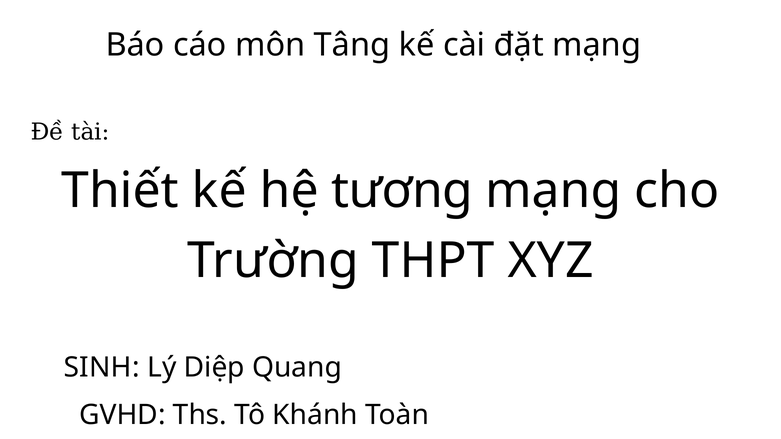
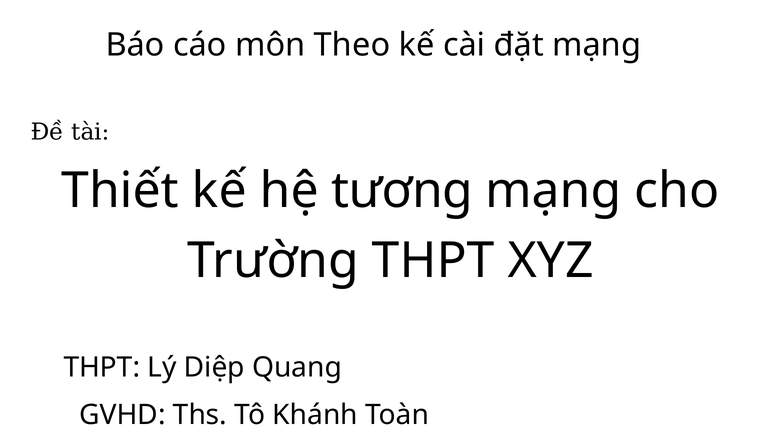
Tâng: Tâng -> Theo (352, 45)
SINH: SINH -> THPT (102, 368)
